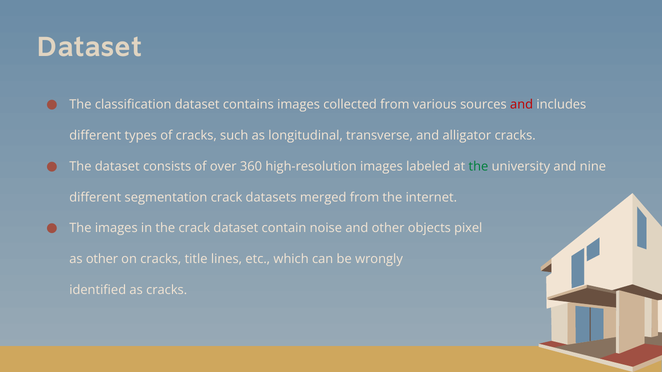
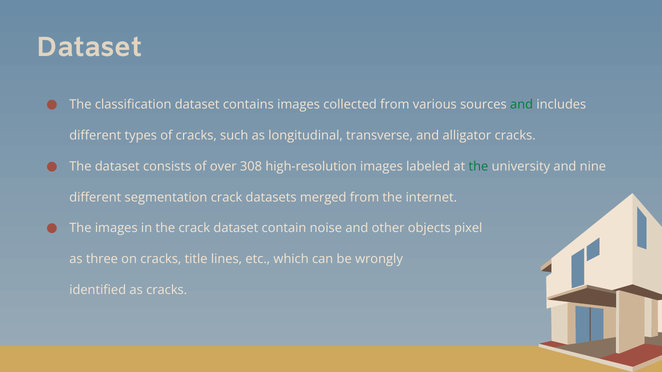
and colour: red -> green (522, 105)
360: 360 -> 308 (251, 167)
as other: other -> three (102, 259)
